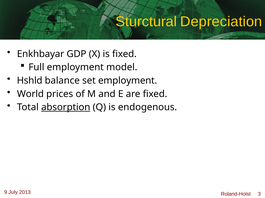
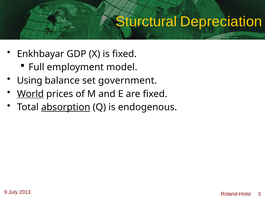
Hshld: Hshld -> Using (30, 81)
set employment: employment -> government (128, 81)
World underline: none -> present (30, 94)
